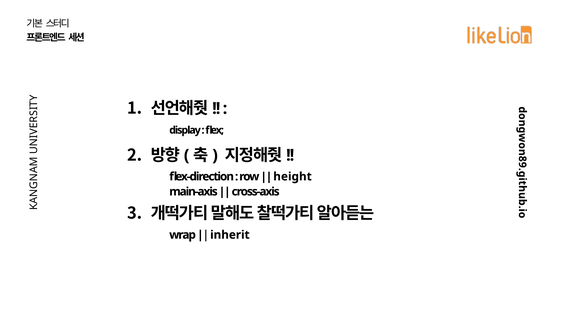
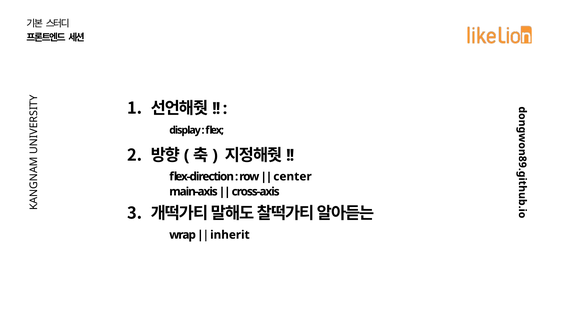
height: height -> center (292, 176)
